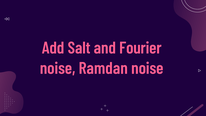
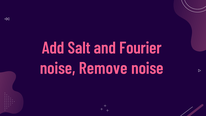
Ramdan: Ramdan -> Remove (103, 68)
